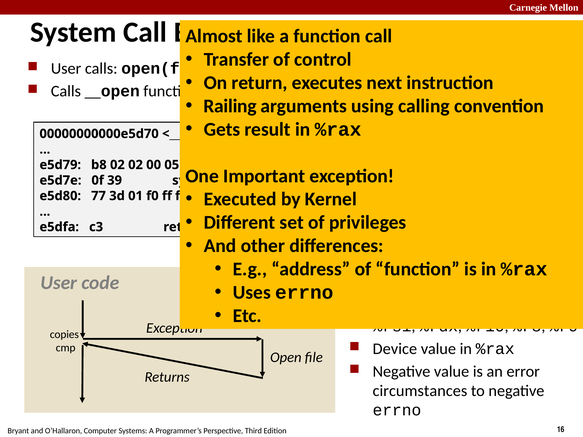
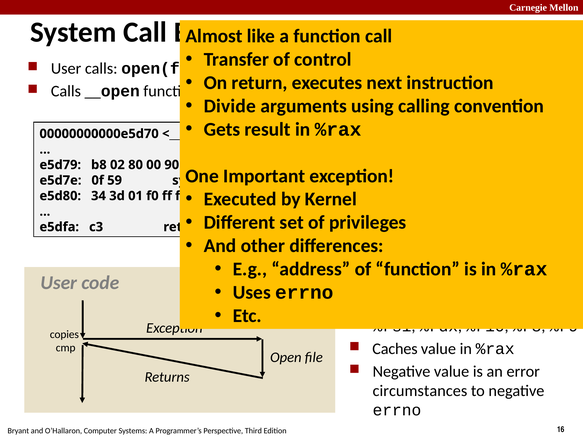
Railing: Railing -> Divide (230, 106)
02 02: 02 -> 80 (136, 165)
05: 05 -> 90 (172, 165)
39: 39 -> 59 (115, 180)
77: 77 -> 34 (98, 196)
Device: Device -> Caches (395, 349)
